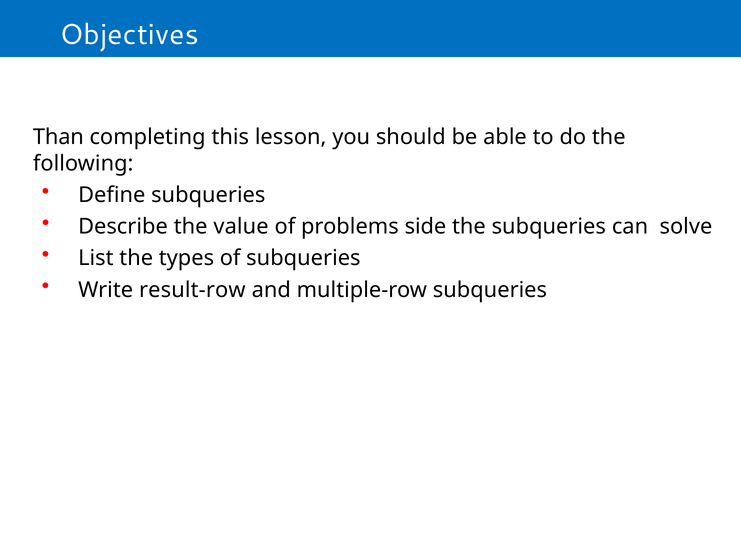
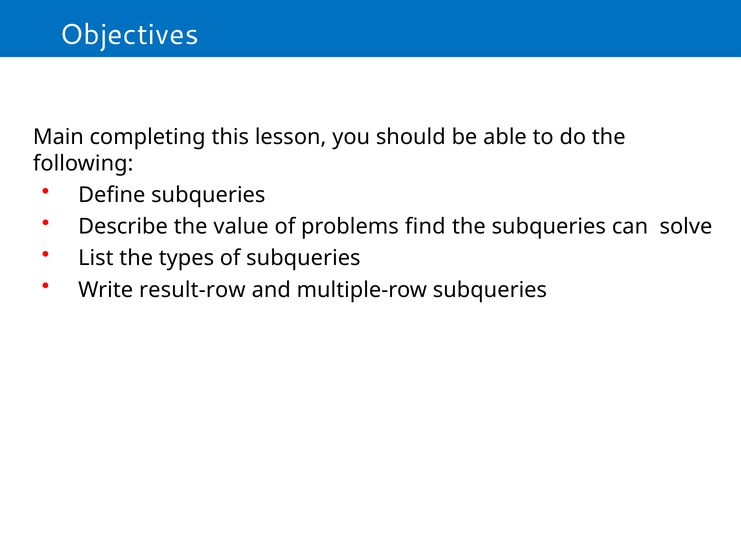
Than: Than -> Main (58, 137)
side: side -> find (425, 226)
